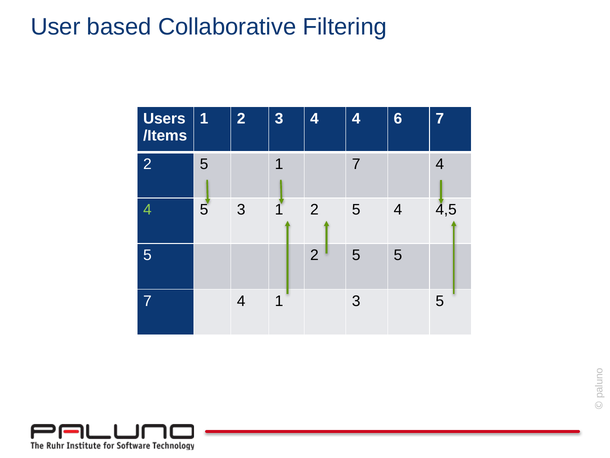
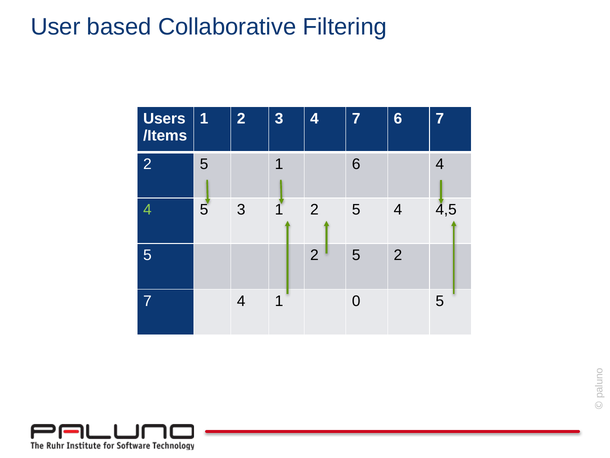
3 4 4: 4 -> 7 (356, 118)
1 7: 7 -> 6 (356, 164)
2 5 5: 5 -> 2 (398, 255)
1 3: 3 -> 0 (356, 301)
